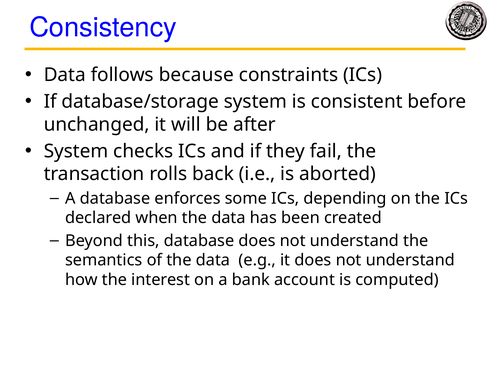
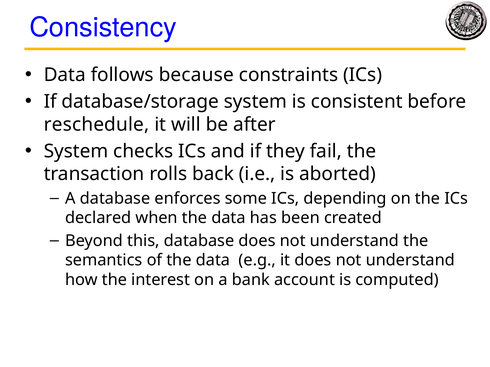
unchanged: unchanged -> reschedule (97, 125)
